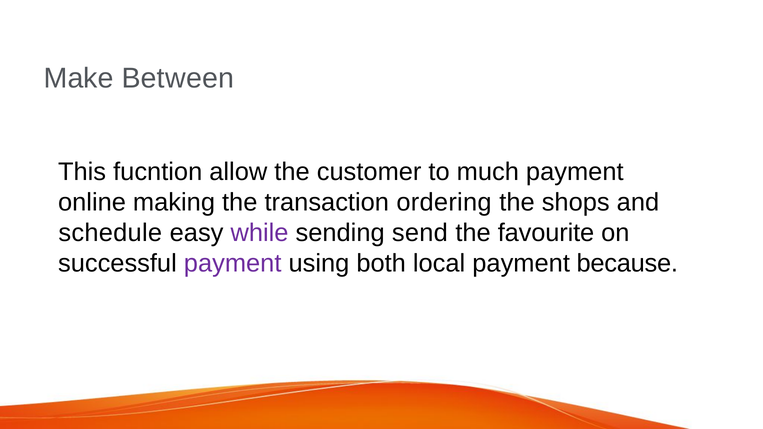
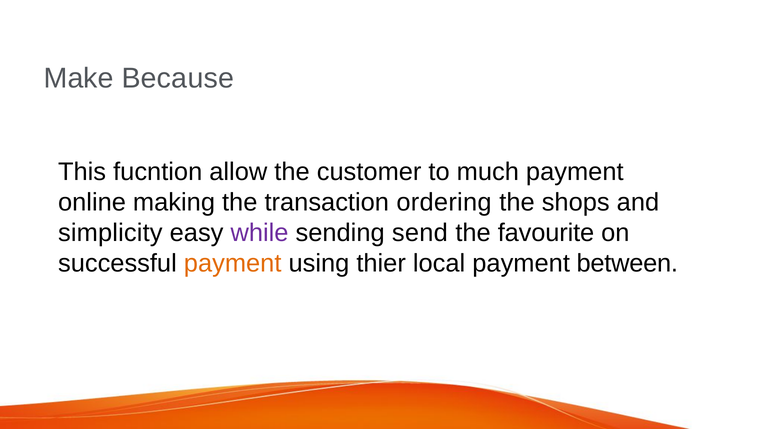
Between: Between -> Because (178, 78)
schedule: schedule -> simplicity (110, 233)
payment colour: purple -> orange (233, 264)
both: both -> thier (381, 264)
because: because -> between (627, 264)
